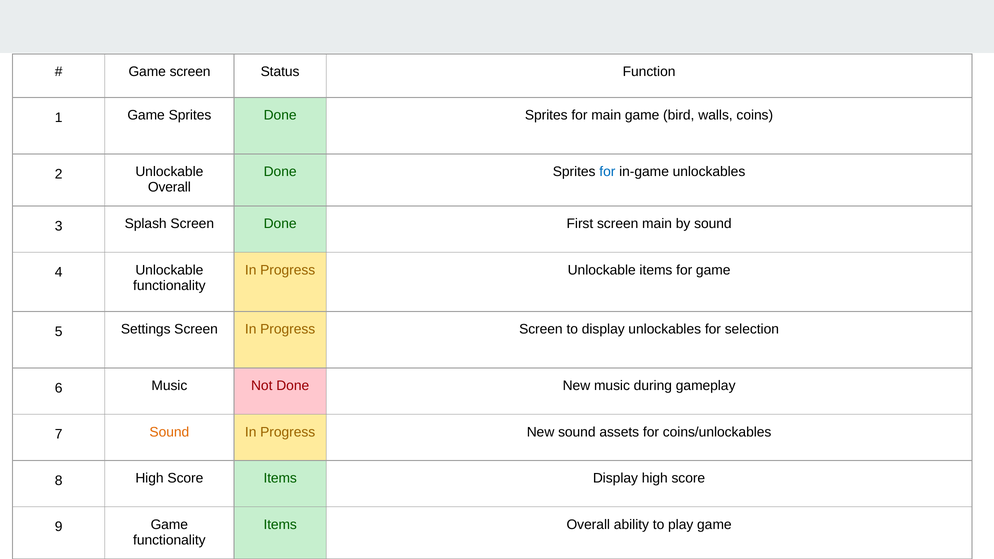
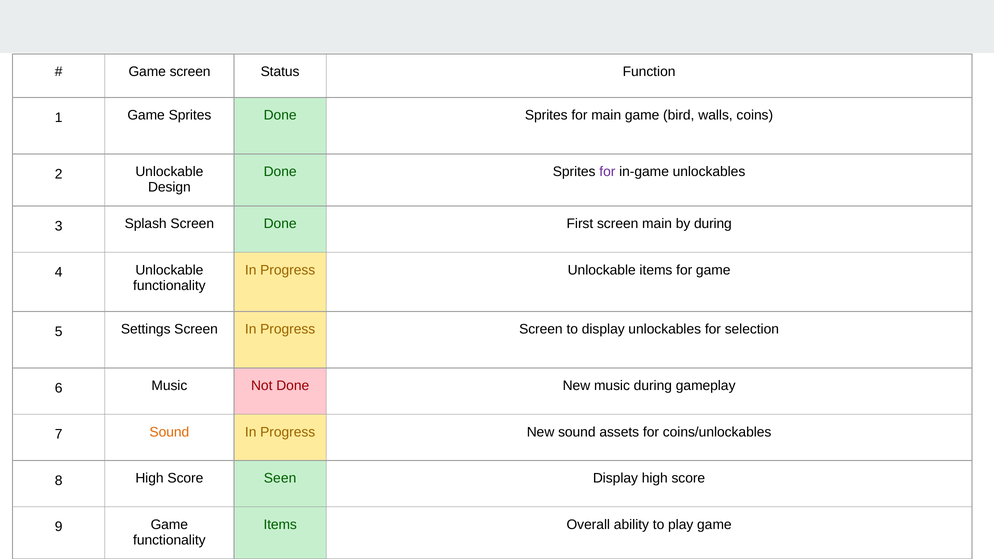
for colour: blue -> purple (607, 172)
Overall: Overall -> Design (169, 187)
by sound: sound -> during (713, 224)
Score Items: Items -> Seen (280, 478)
